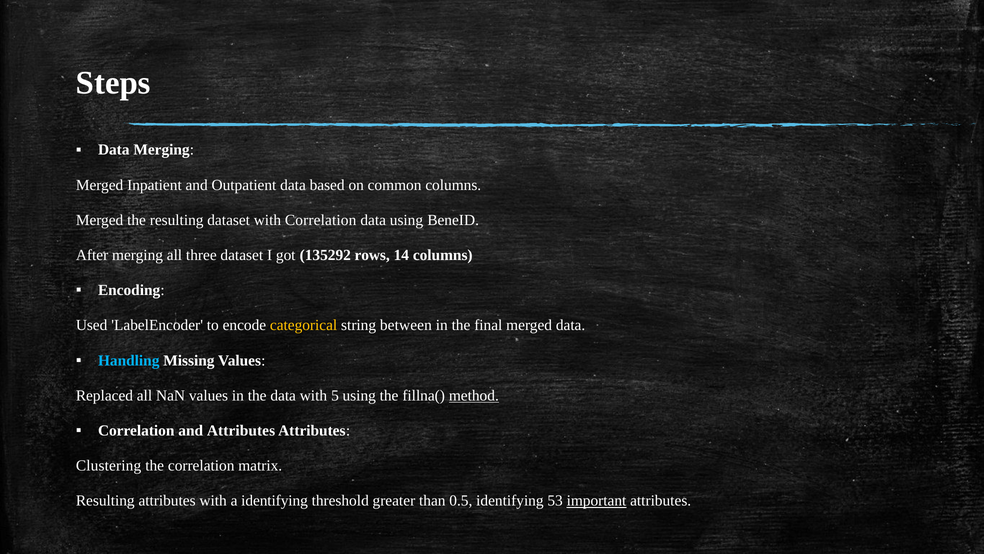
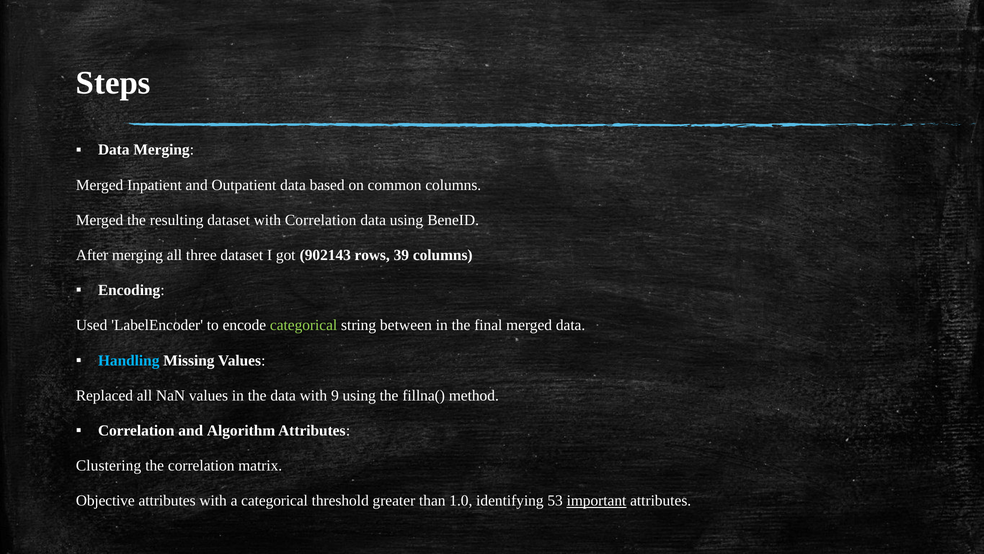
135292: 135292 -> 902143 (325, 255)
14: 14 -> 39 (401, 255)
categorical colour: yellow -> light green (304, 325)
5: 5 -> 9 (335, 395)
method underline: present -> none (474, 395)
and Attributes: Attributes -> Algorithm (241, 430)
Resulting: Resulting -> Objective (105, 501)
a identifying: identifying -> categorical (275, 501)
0.5: 0.5 -> 1.0 (461, 501)
